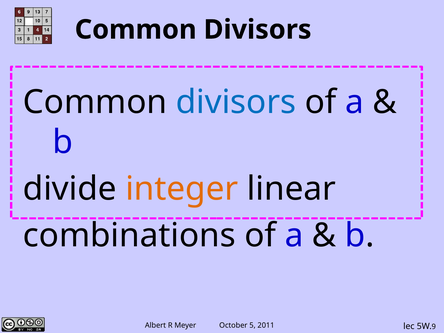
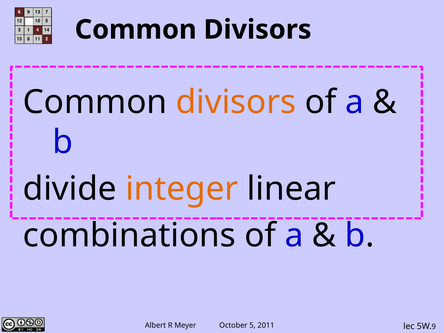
divisors colour: blue -> orange (236, 102)
